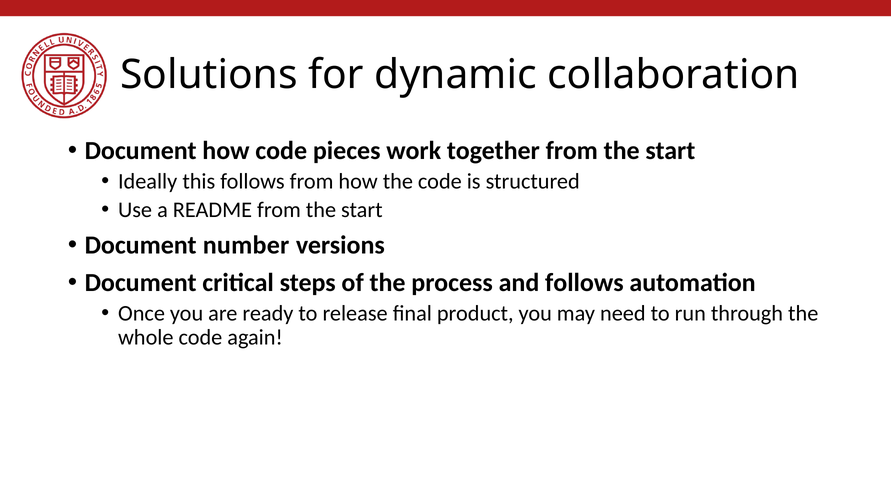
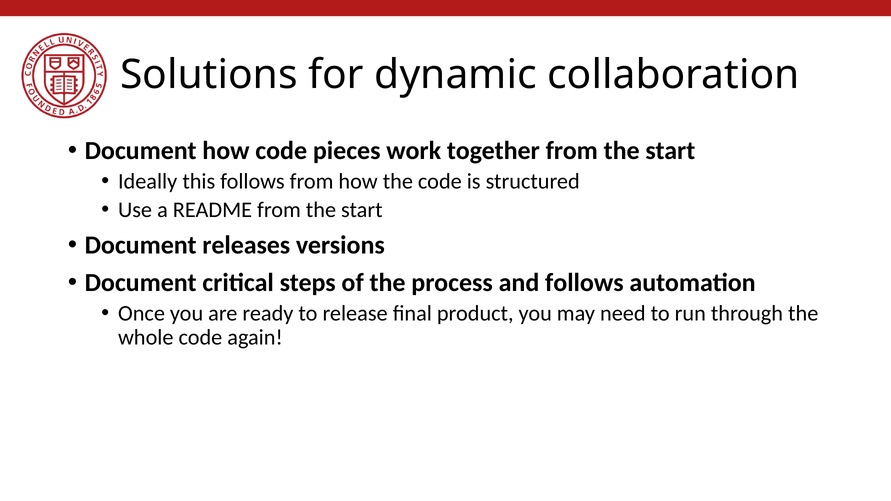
number: number -> releases (246, 245)
